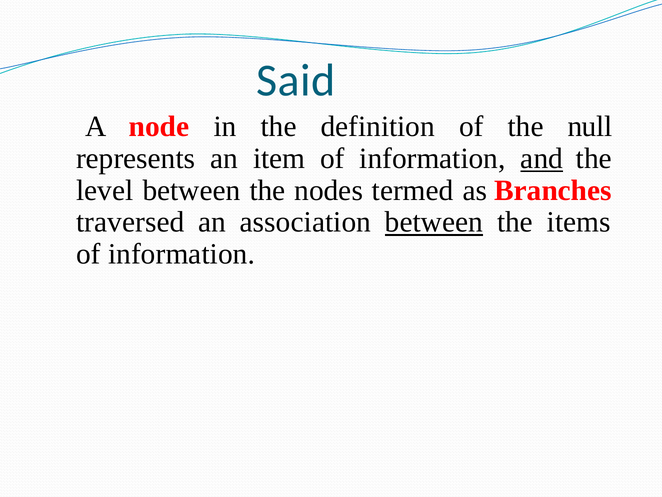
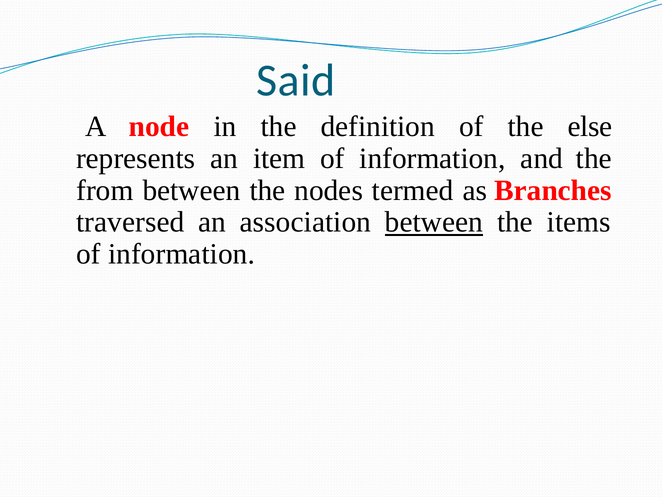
null: null -> else (590, 127)
and underline: present -> none (542, 158)
level: level -> from (105, 190)
